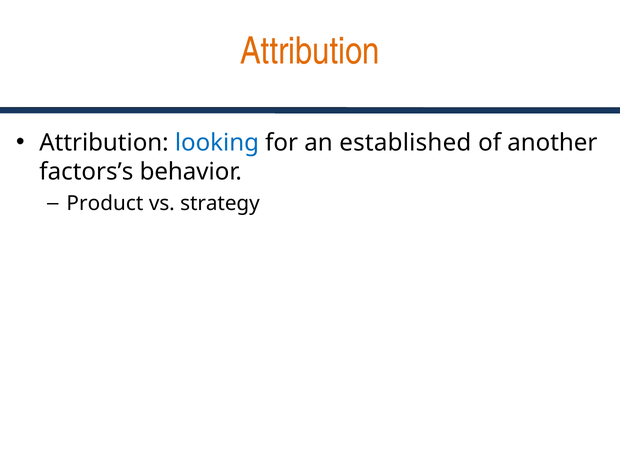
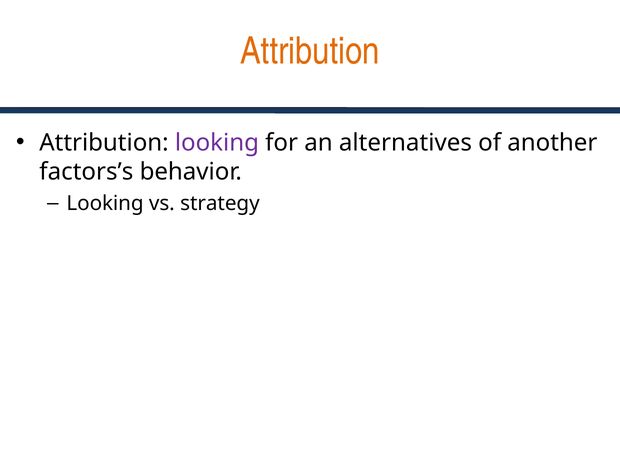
looking colour: blue -> purple (217, 143)
established: established -> alternatives (405, 143)
Product: Product -> Looking (105, 203)
